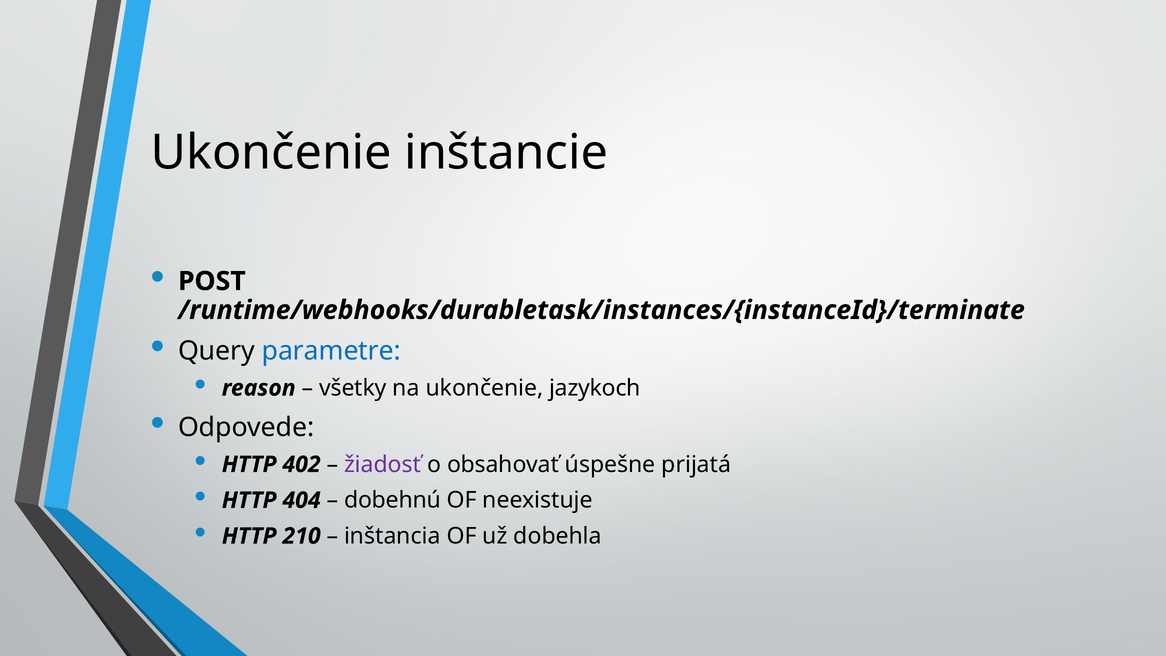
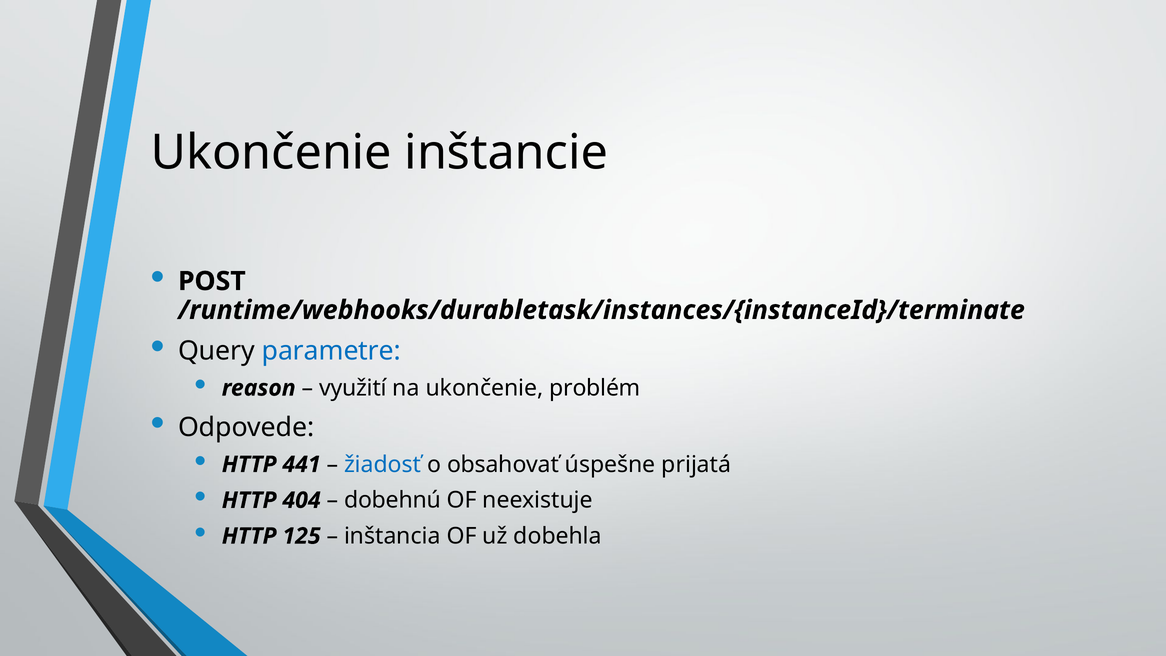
všetky: všetky -> využití (353, 388)
jazykoch: jazykoch -> problém (595, 388)
402: 402 -> 441 (302, 464)
žiadosť colour: purple -> blue (383, 464)
210: 210 -> 125 (302, 536)
